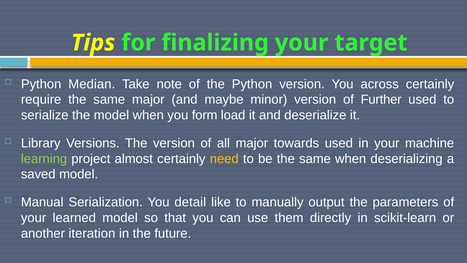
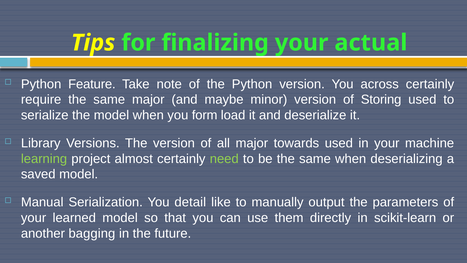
target: target -> actual (371, 43)
Median: Median -> Feature (92, 84)
Further: Further -> Storing (381, 100)
need colour: yellow -> light green (224, 159)
iteration: iteration -> bagging (92, 233)
